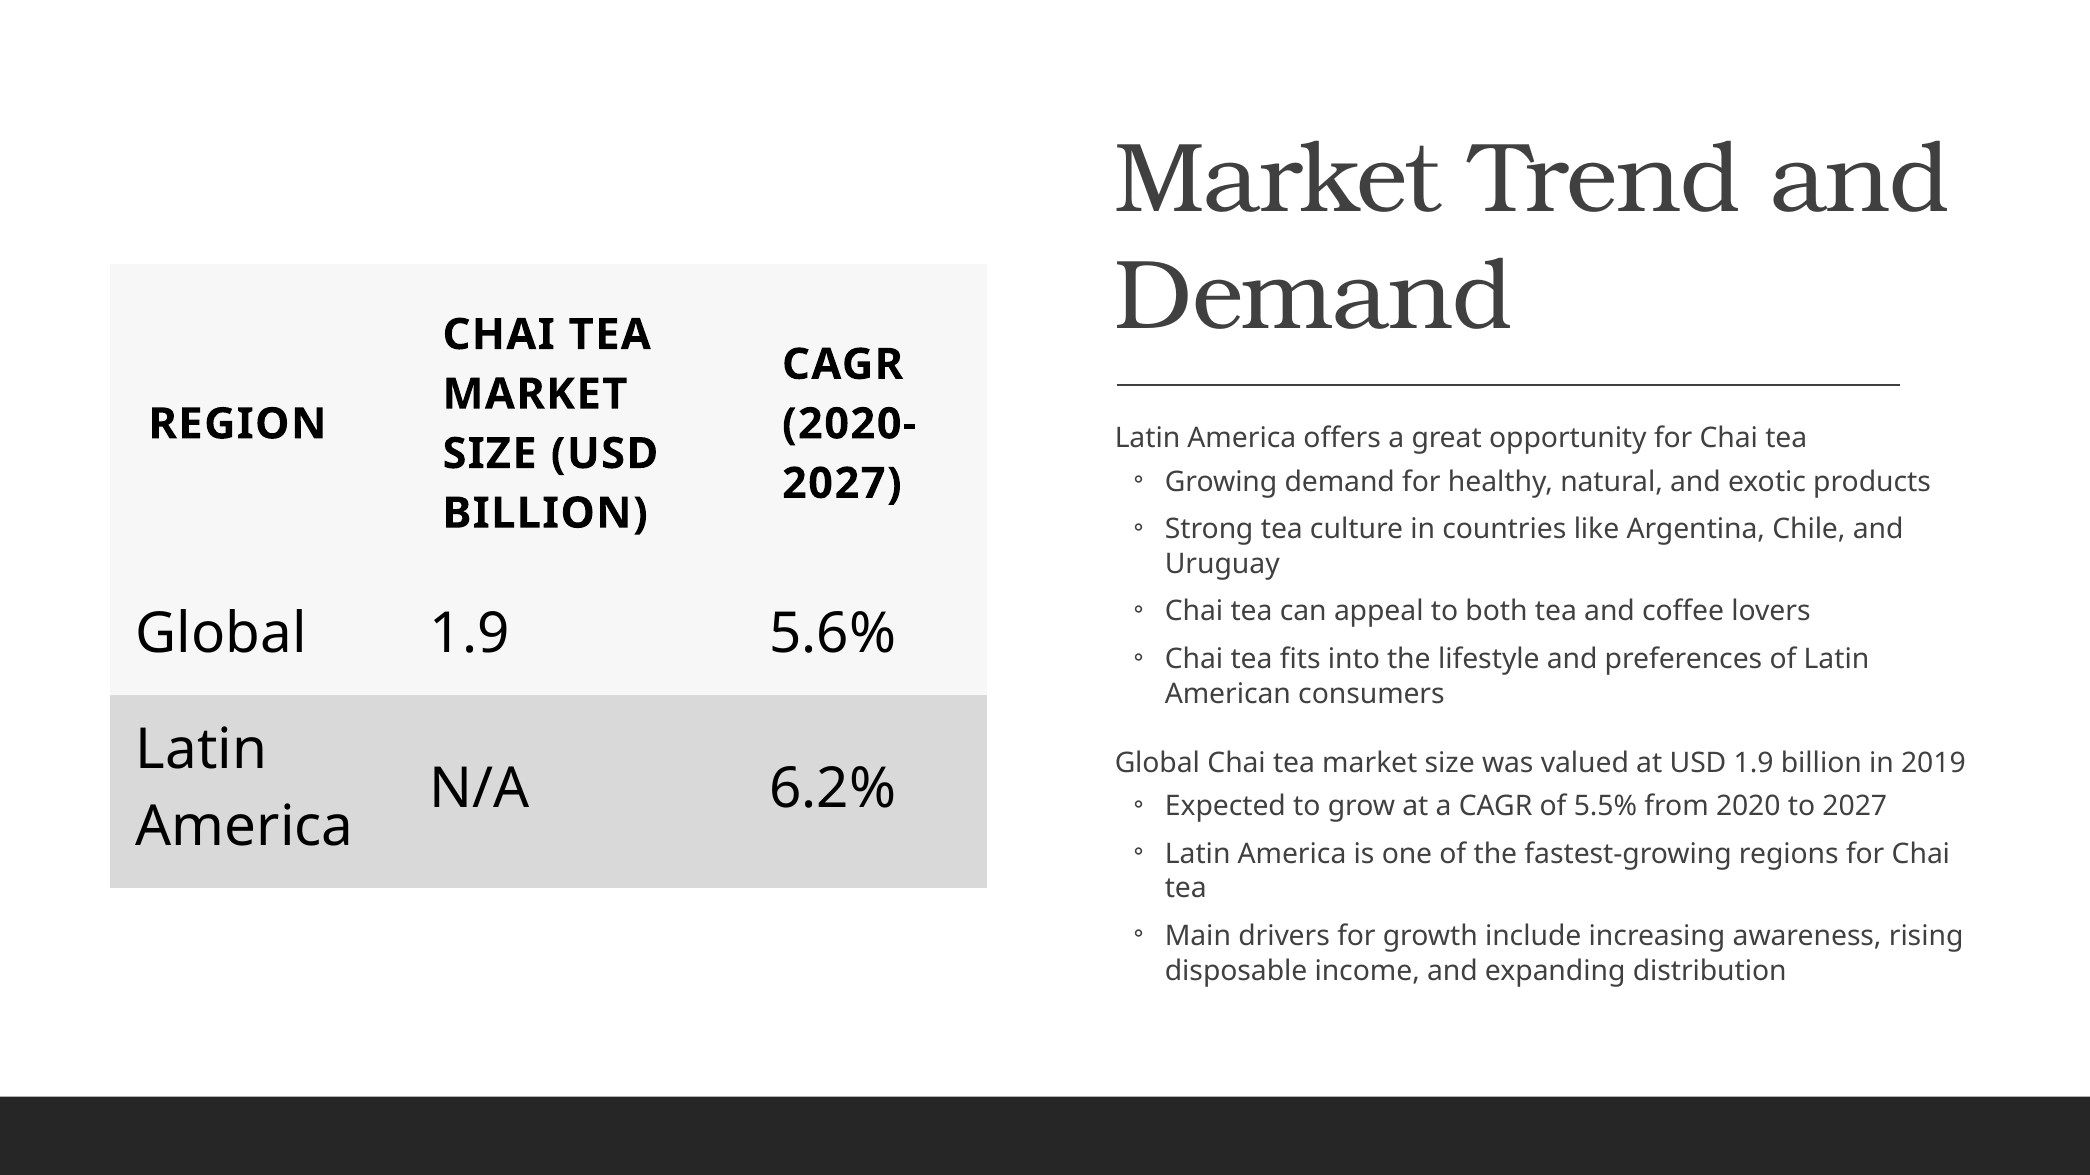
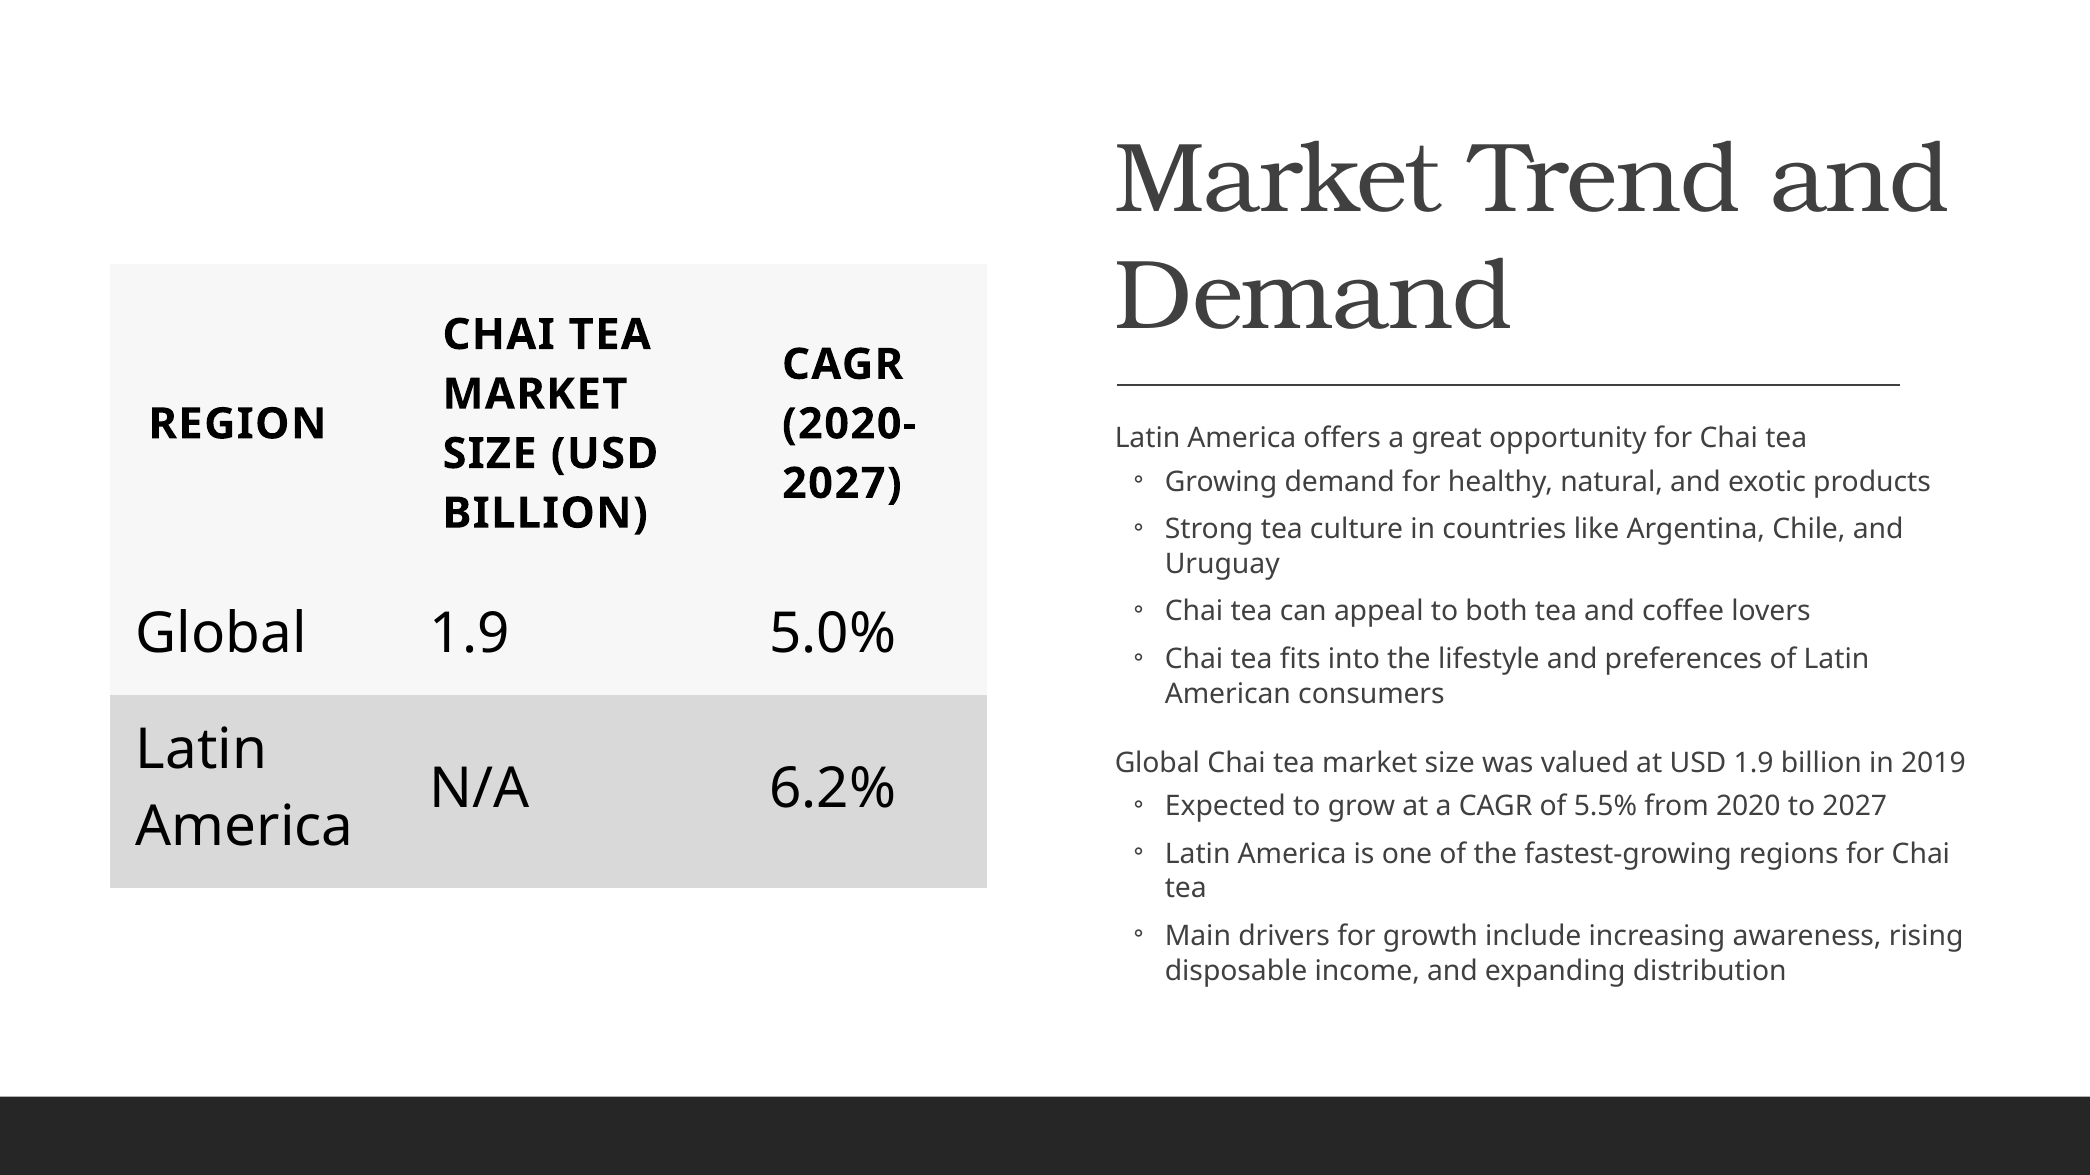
5.6%: 5.6% -> 5.0% (833, 634)
